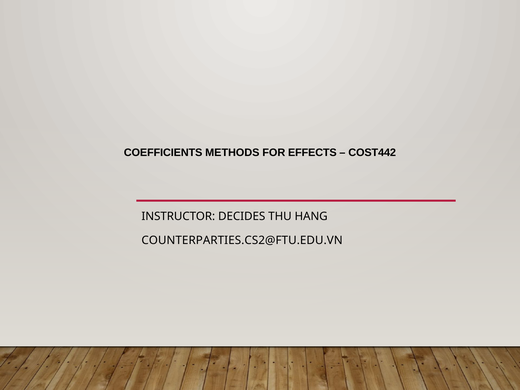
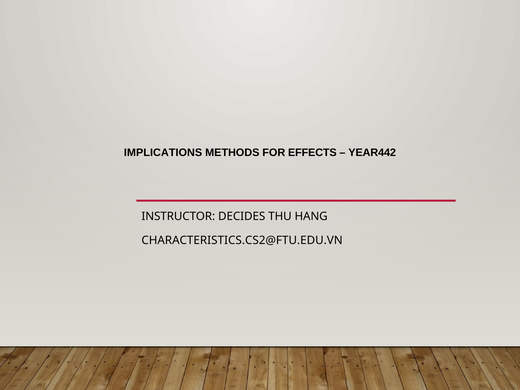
COEFFICIENTS: COEFFICIENTS -> IMPLICATIONS (163, 153)
COST442: COST442 -> YEAR442 (372, 153)
COUNTERPARTIES.CS2@FTU.EDU.VN: COUNTERPARTIES.CS2@FTU.EDU.VN -> CHARACTERISTICS.CS2@FTU.EDU.VN (242, 240)
